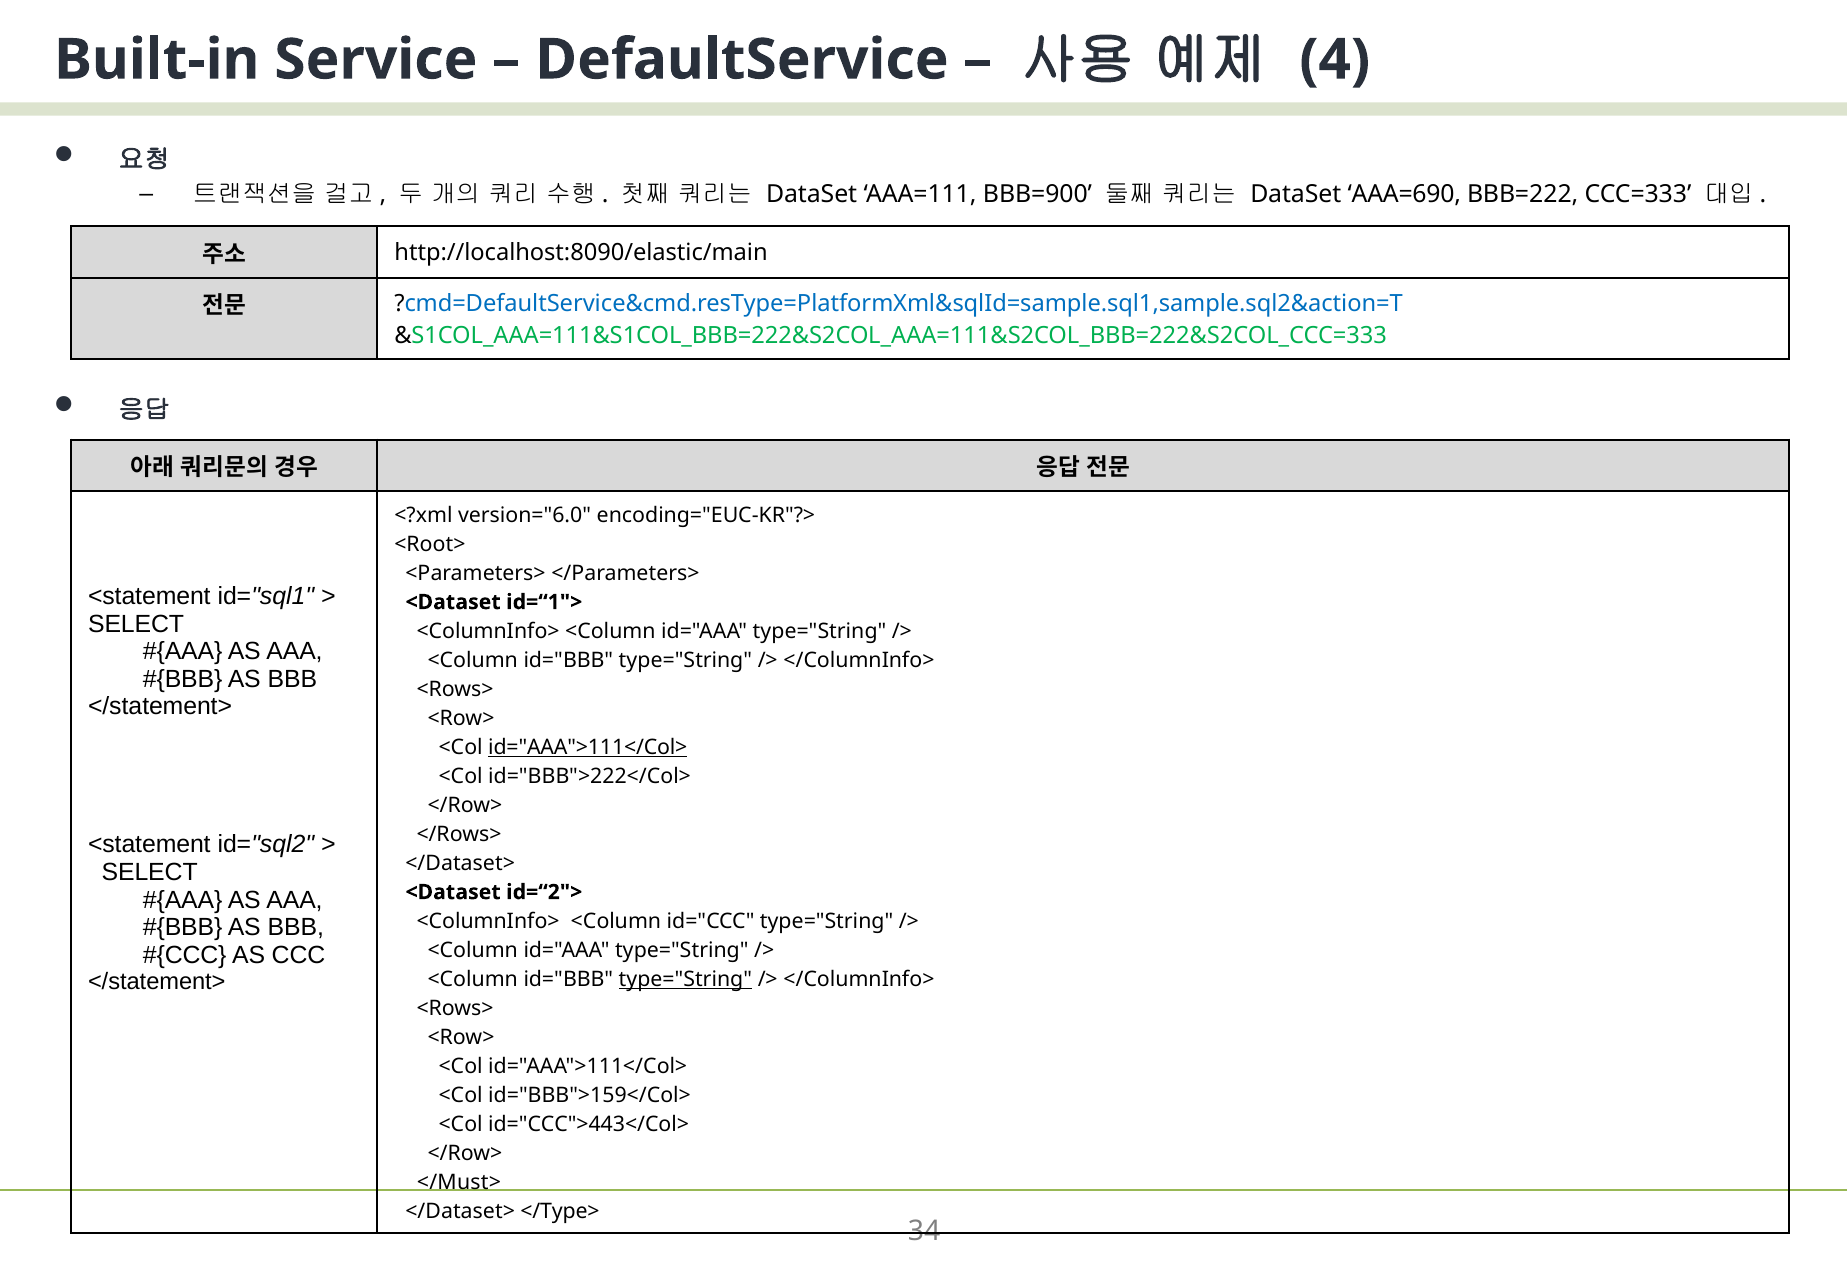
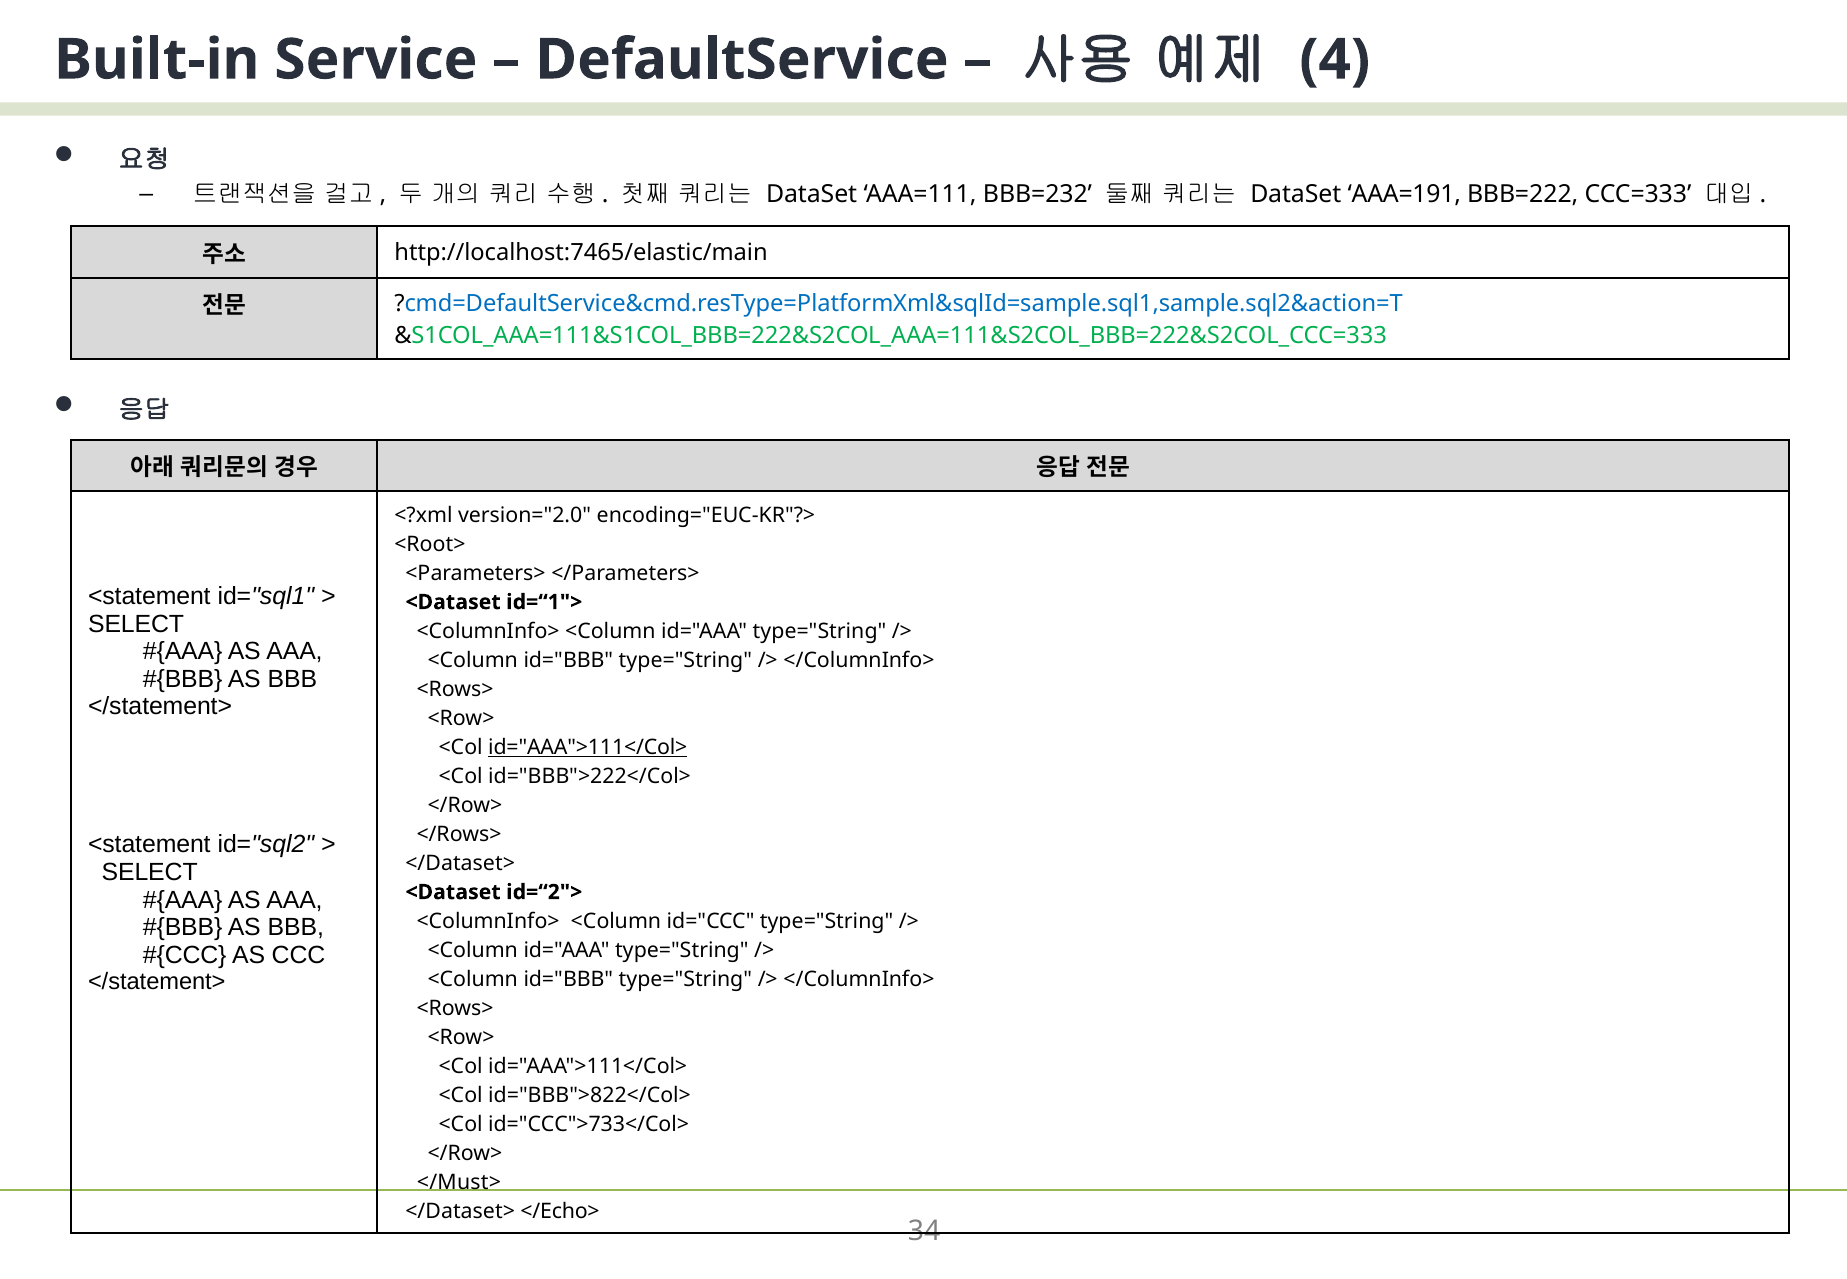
BBB=900: BBB=900 -> BBB=232 (1037, 194)
AAA=690: AAA=690 -> AAA=191 (1404, 194)
http://localhost:8090/elastic/main: http://localhost:8090/elastic/main -> http://localhost:7465/elastic/main (581, 252)
version="6.0: version="6.0 -> version="2.0 (525, 515)
type="String underline: present -> none (685, 979)
id="BBB">159</Col>: id="BBB">159</Col> -> id="BBB">822</Col> (590, 1095)
id="CCC">443</Col>: id="CCC">443</Col> -> id="CCC">733</Col> (589, 1124)
</Type>: </Type> -> </Echo> (560, 1211)
